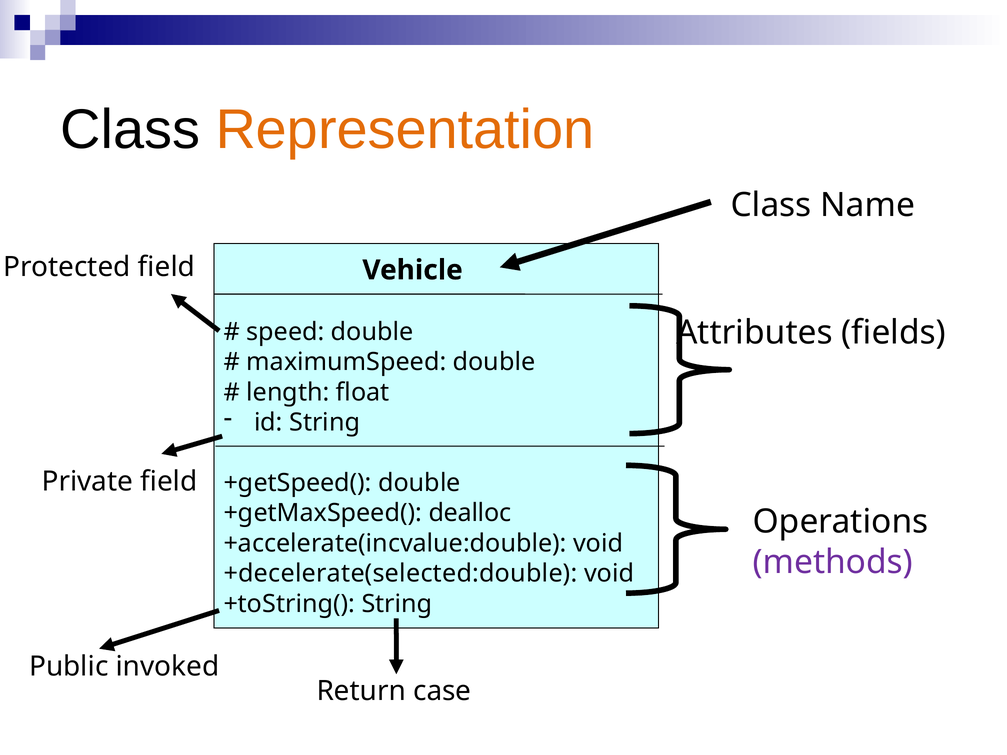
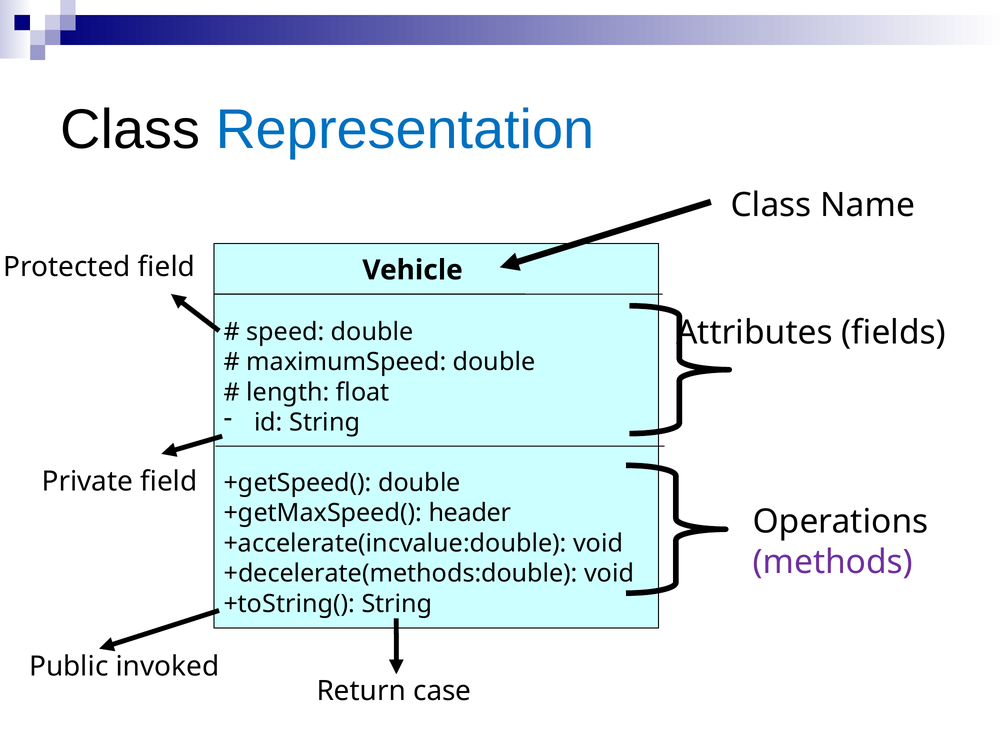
Representation colour: orange -> blue (405, 130)
dealloc: dealloc -> header (470, 513)
+decelerate(selected:double: +decelerate(selected:double -> +decelerate(methods:double (401, 574)
